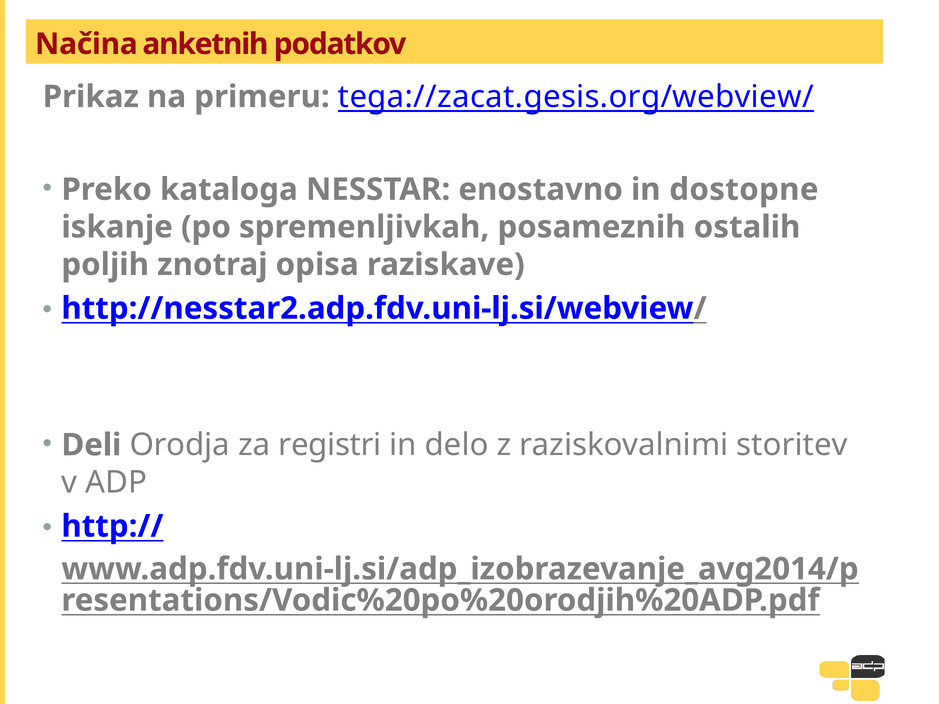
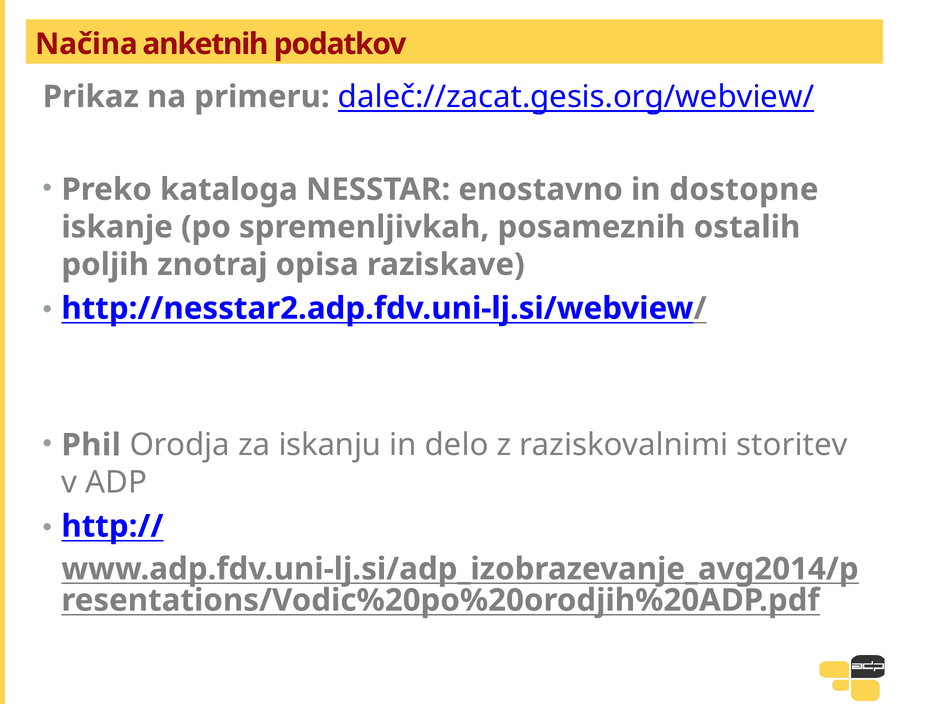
tega://zacat.gesis.org/webview/: tega://zacat.gesis.org/webview/ -> daleč://zacat.gesis.org/webview/ (576, 97)
Deli: Deli -> Phil (91, 445)
registri: registri -> iskanju (330, 445)
